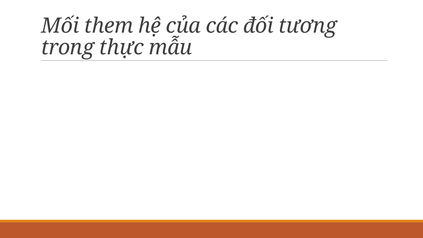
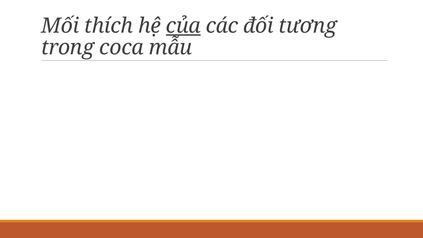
them: them -> thích (109, 26)
của underline: none -> present (183, 26)
thực: thực -> coca (122, 47)
